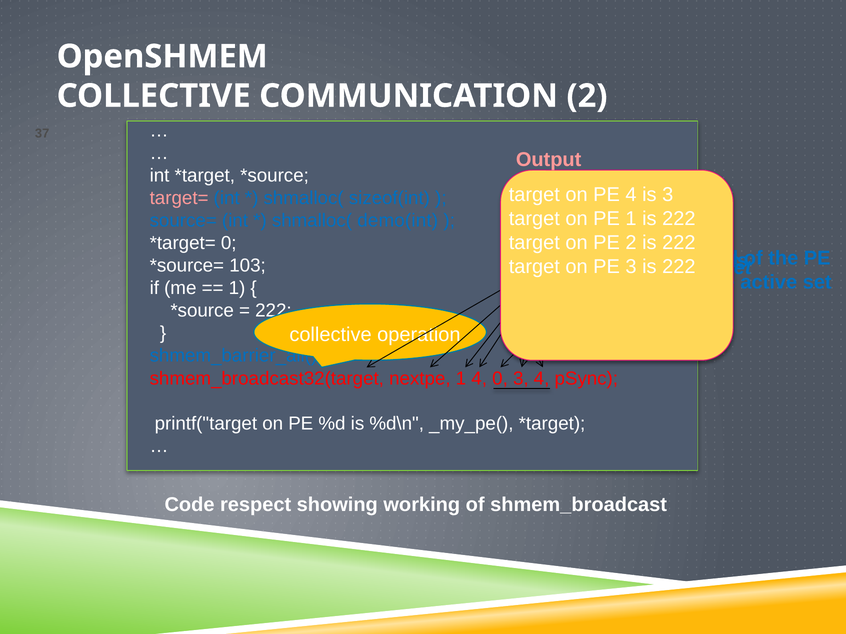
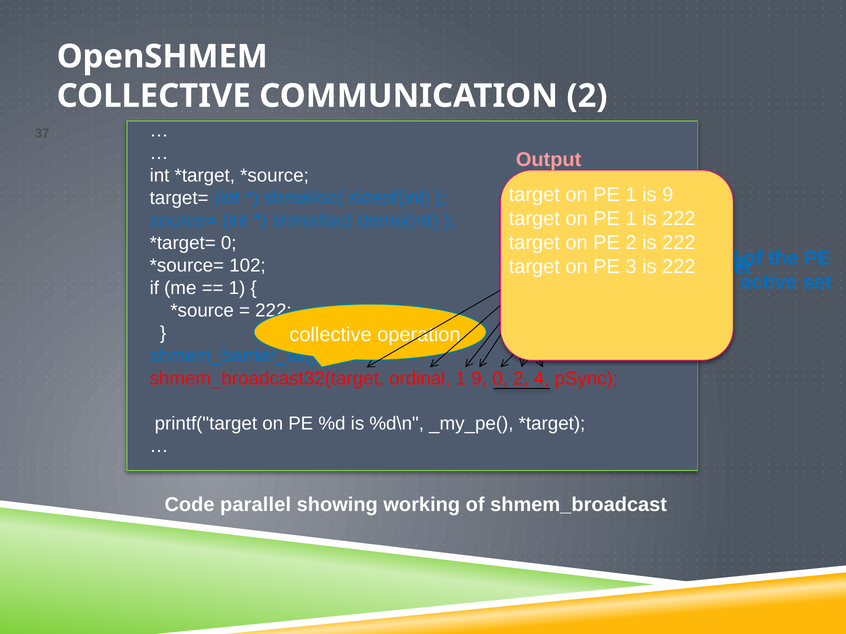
4: 4 -> 1 (631, 195)
is 3: 3 -> 9 (668, 195)
target= colour: pink -> white (179, 198)
103: 103 -> 102 (248, 266)
shmem_broadcast32(target nextpe: nextpe -> ordinal (420, 379)
1 4: 4 -> 9 (479, 379)
0 3: 3 -> 2 (521, 379)
Code respect: respect -> parallel (256, 505)
